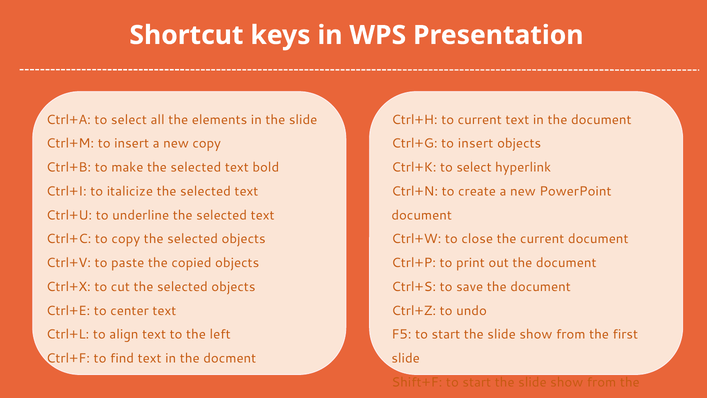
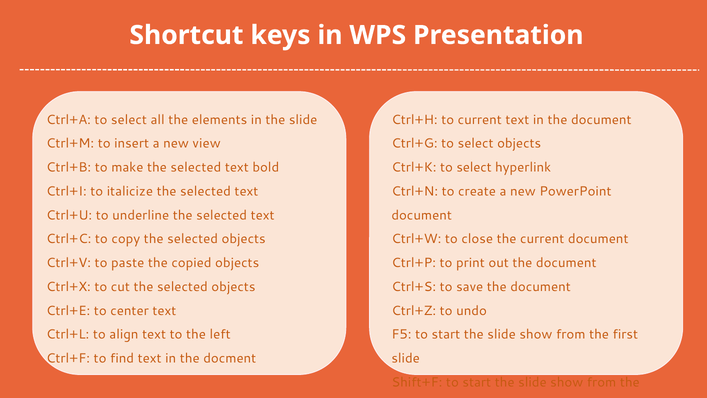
new copy: copy -> view (207, 143)
Ctrl+G to insert: insert -> select (476, 143)
